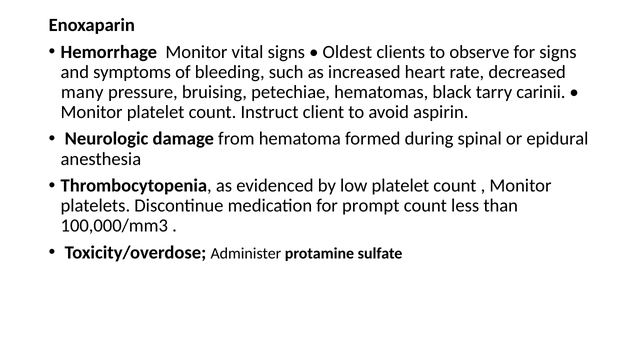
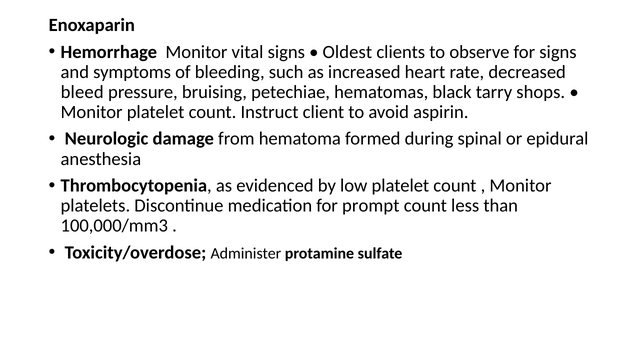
many: many -> bleed (82, 92)
carinii: carinii -> shops (541, 92)
